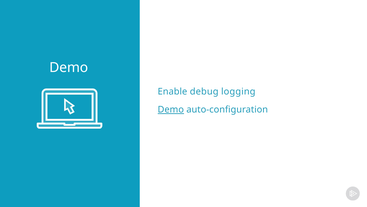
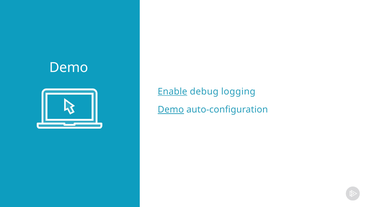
Enable underline: none -> present (172, 91)
